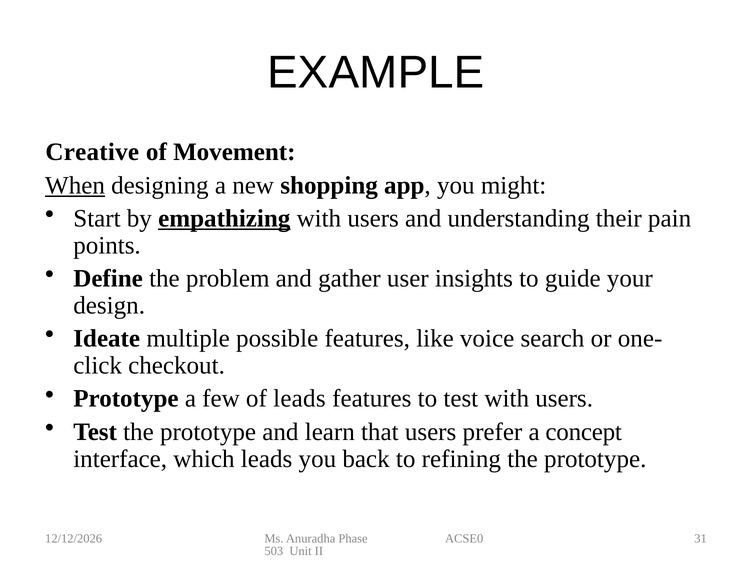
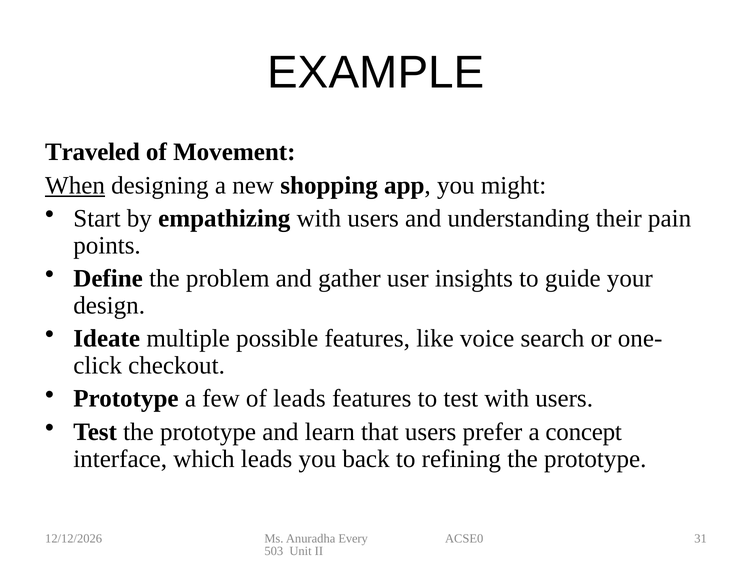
Creative: Creative -> Traveled (92, 152)
empathizing underline: present -> none (224, 218)
Phase: Phase -> Every (353, 539)
